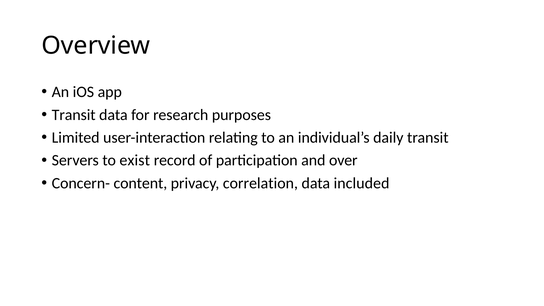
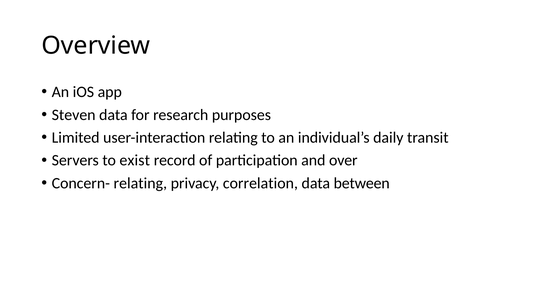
Transit: Transit -> Steven (74, 115)
Concern- content: content -> relating (140, 183)
included: included -> between (362, 183)
